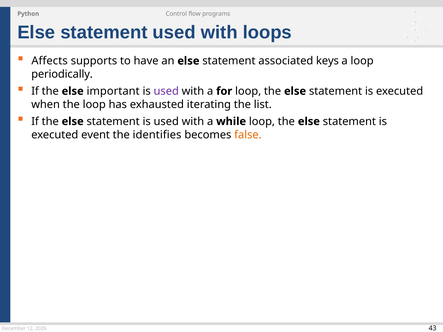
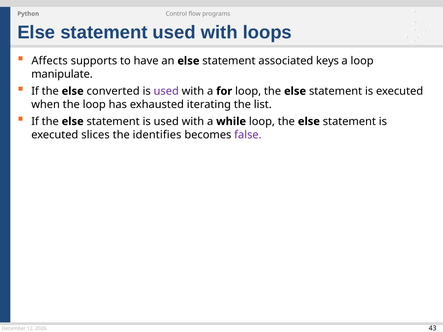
periodically: periodically -> manipulate (62, 74)
important: important -> converted (113, 91)
event: event -> slices (95, 135)
false colour: orange -> purple (248, 135)
